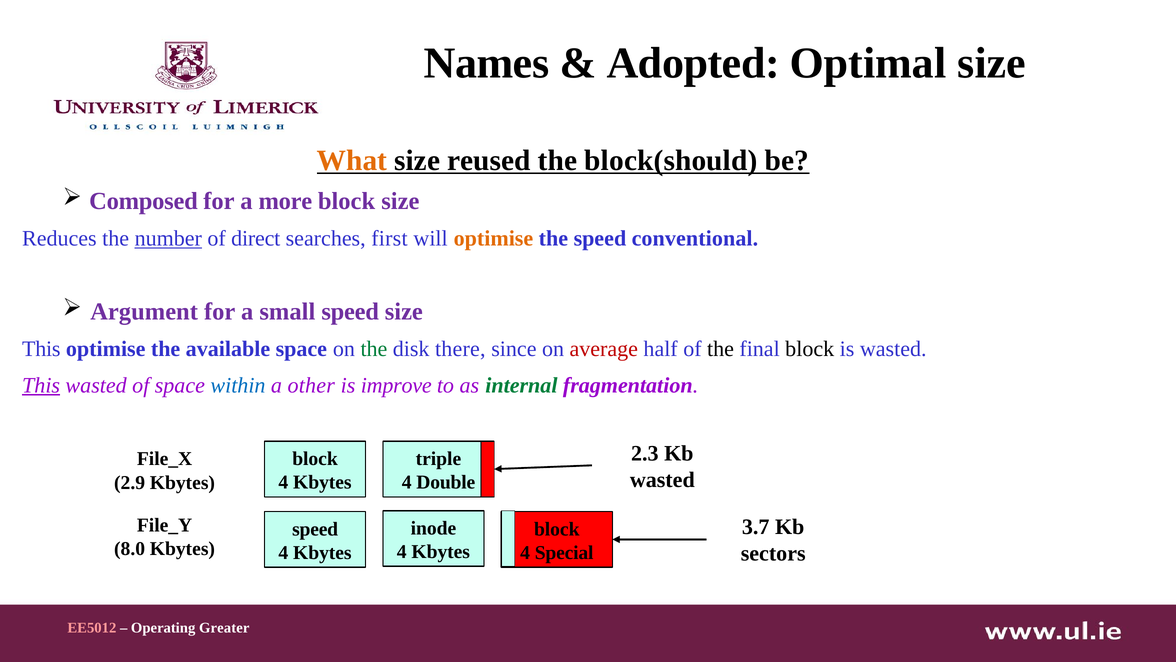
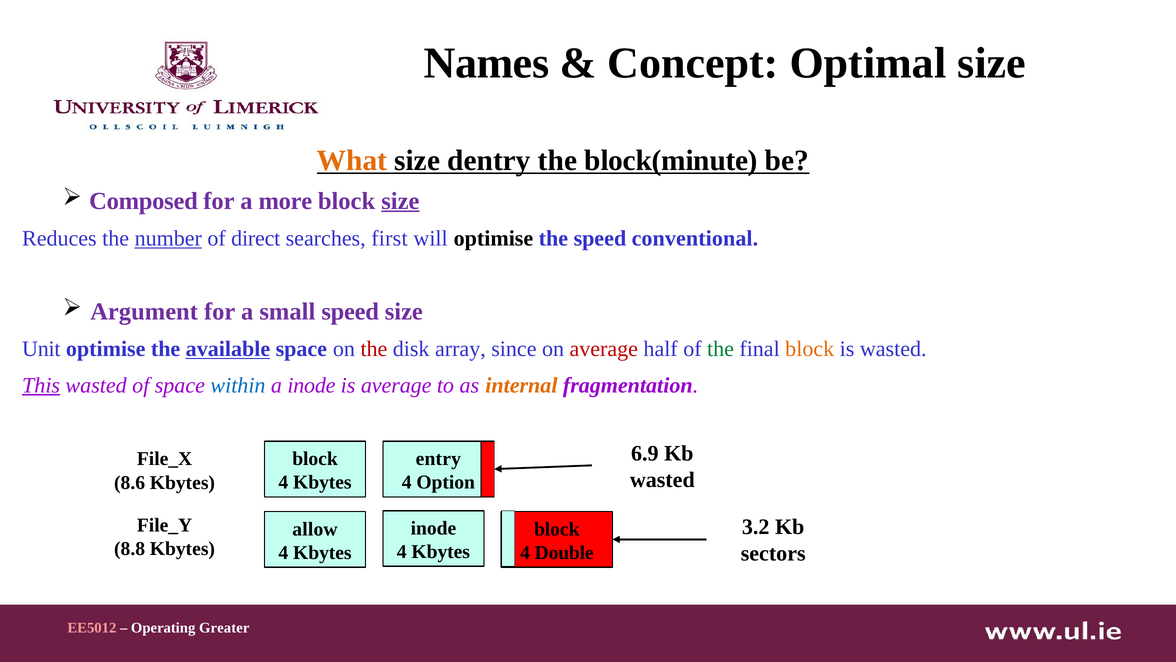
Adopted: Adopted -> Concept (693, 63)
reused: reused -> dentry (489, 160)
block(should: block(should -> block(minute (671, 160)
size underline: none -> present (400, 201)
optimise colour: orange -> black (493, 238)
This: This -> Unit (41, 349)
available underline: none -> present (228, 349)
the colour: green -> red (374, 349)
there: there -> array (460, 349)
the colour: black -> green (720, 349)
block colour: black -> orange (810, 349)
a other: other -> inode (311, 385)
is improve: improve -> average (396, 385)
internal colour: green -> orange (521, 385)
2.3: 2.3 -> 6.9 (645, 453)
triple: triple -> entry (438, 458)
Double: Double -> Option (446, 482)
2.9: 2.9 -> 8.6 (130, 482)
3.7: 3.7 -> 3.2 (756, 527)
speed: speed -> allow (315, 529)
8.0: 8.0 -> 8.8 (130, 548)
Special: Special -> Double (564, 552)
